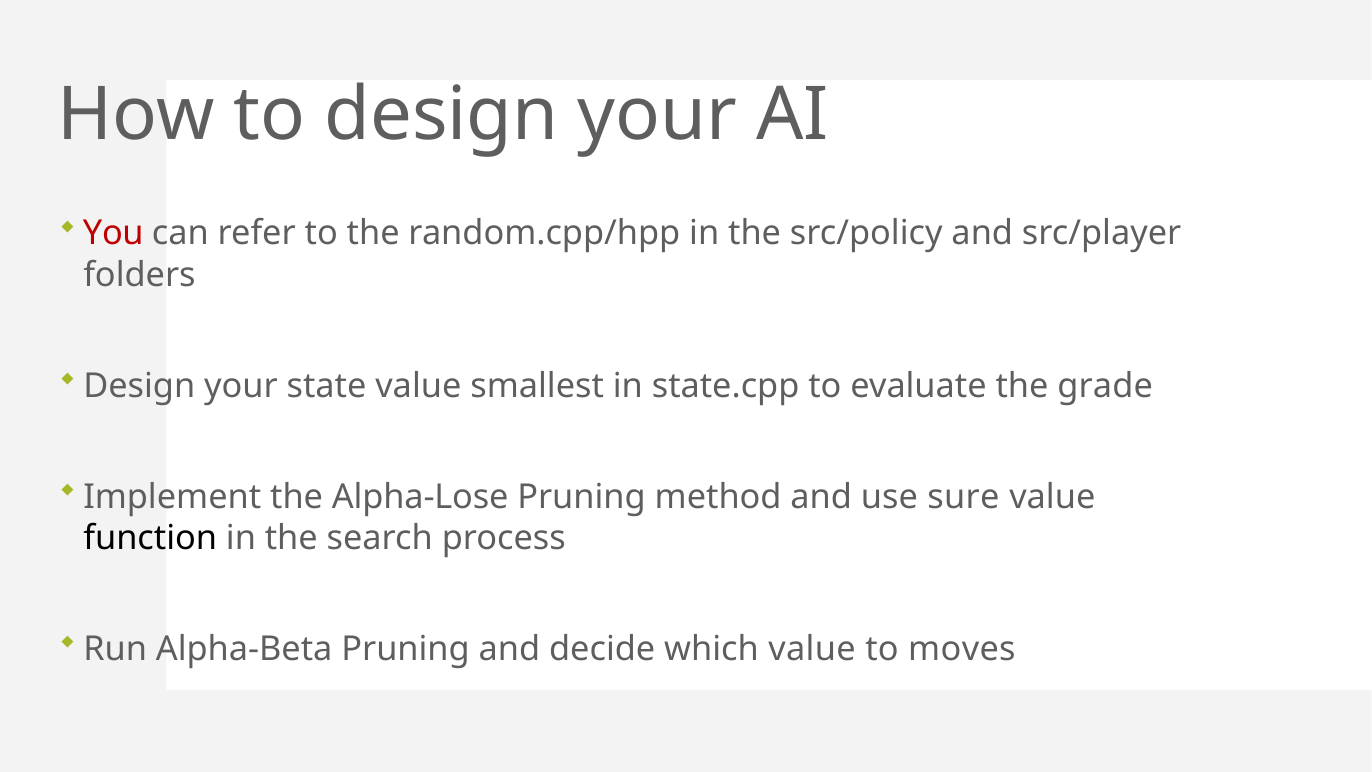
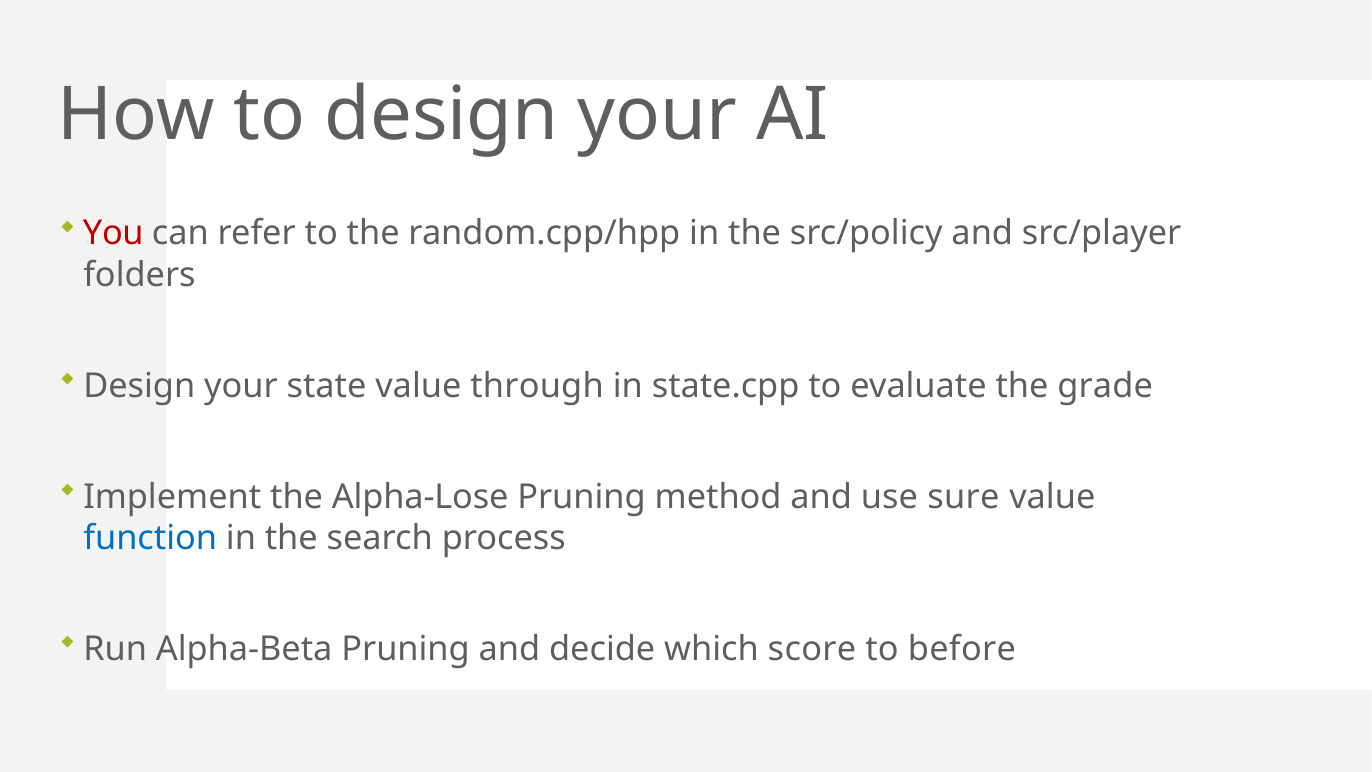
smallest: smallest -> through (537, 386)
function colour: black -> blue (150, 538)
which value: value -> score (812, 649)
moves: moves -> before (962, 649)
